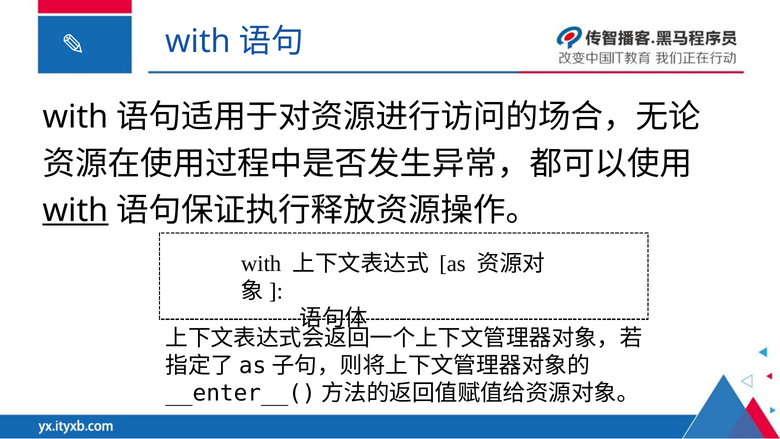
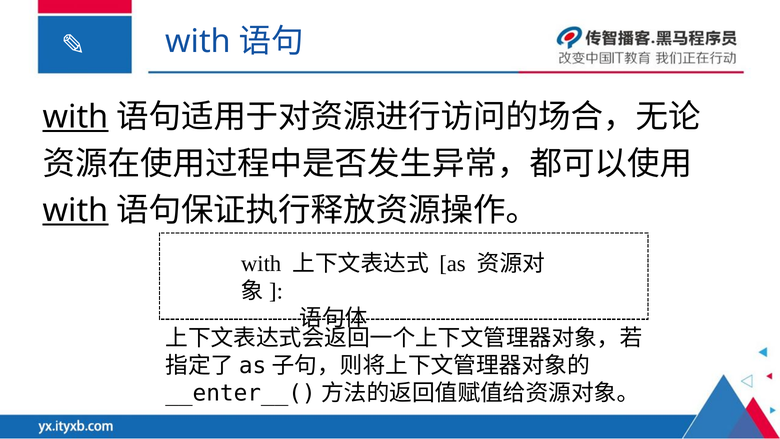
with underline: none -> present (76, 117)
